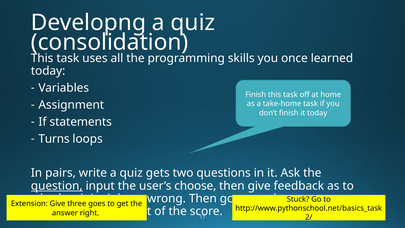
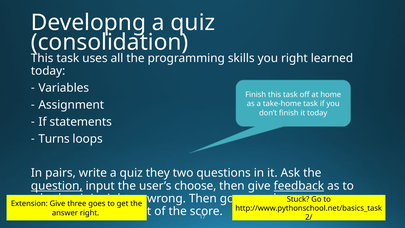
you once: once -> right (294, 58)
gets: gets -> they (158, 173)
feedback underline: none -> present (299, 186)
